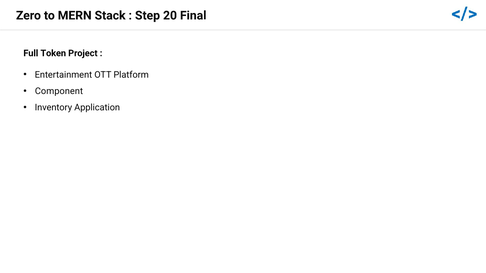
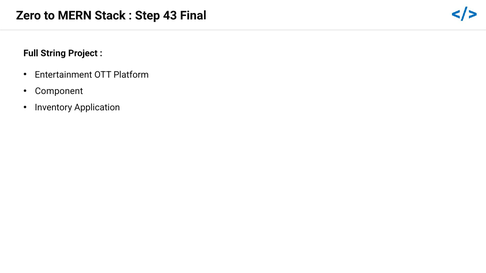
20: 20 -> 43 (170, 16)
Token: Token -> String (53, 53)
